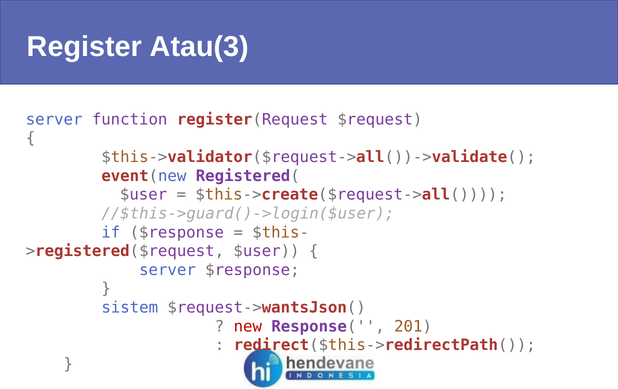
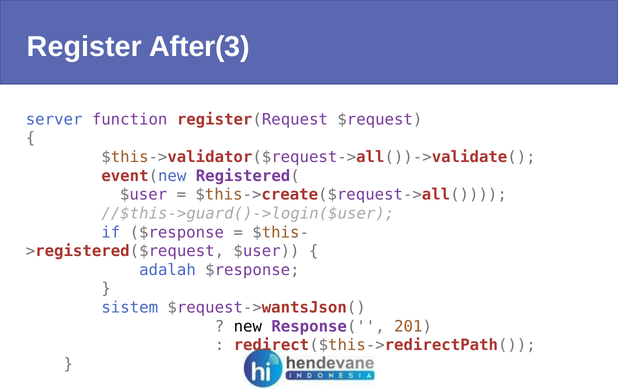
Atau(3: Atau(3 -> After(3 (200, 47)
server: server -> adalah (167, 270)
new colour: red -> black (248, 327)
